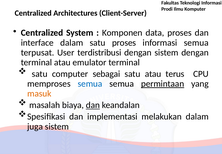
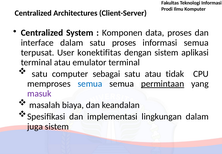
terdistribusi: terdistribusi -> konektifitas (99, 52)
sistem dengan: dengan -> aplikasi (195, 52)
terus: terus -> tidak (175, 74)
masuk colour: orange -> purple (39, 93)
dan underline: present -> none (93, 105)
melakukan: melakukan -> lingkungan (162, 116)
